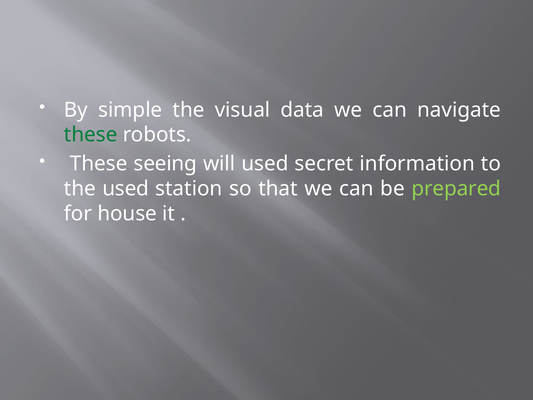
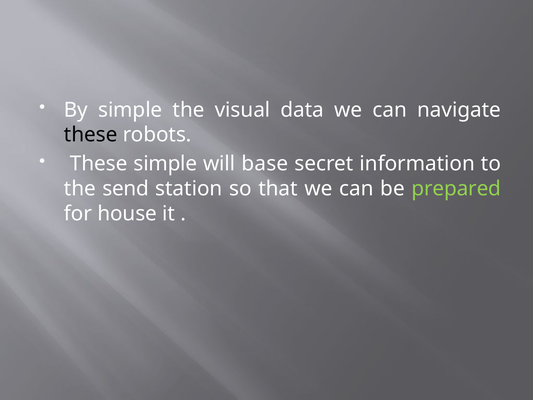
these colour: green -> black (91, 135)
These seeing: seeing -> simple (165, 164)
will used: used -> base (265, 164)
the used: used -> send (126, 189)
